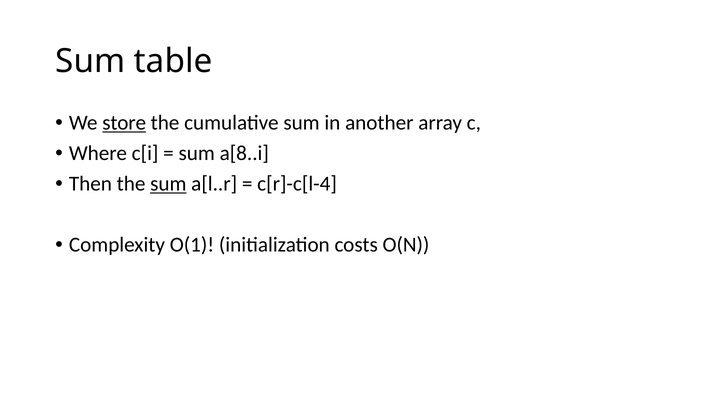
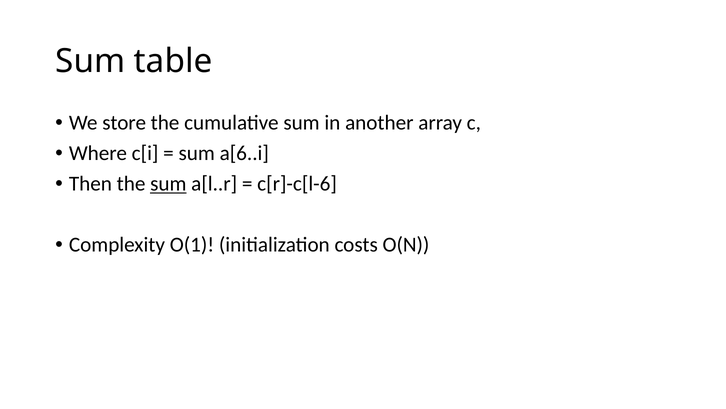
store underline: present -> none (124, 123)
a[8..i: a[8..i -> a[6..i (244, 153)
c[r]-c[l-4: c[r]-c[l-4 -> c[r]-c[l-6 (297, 184)
